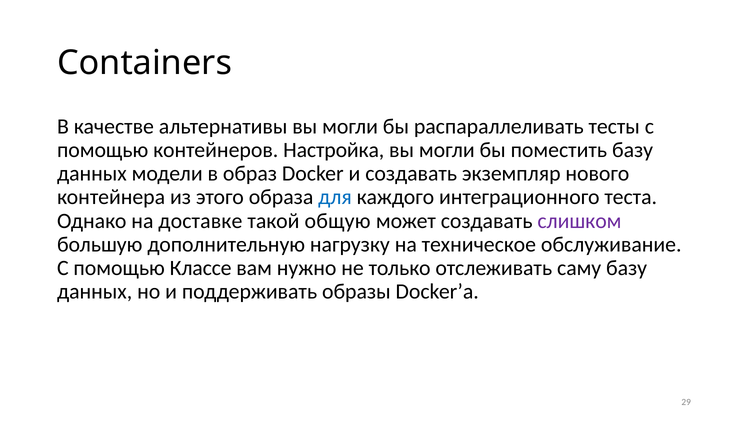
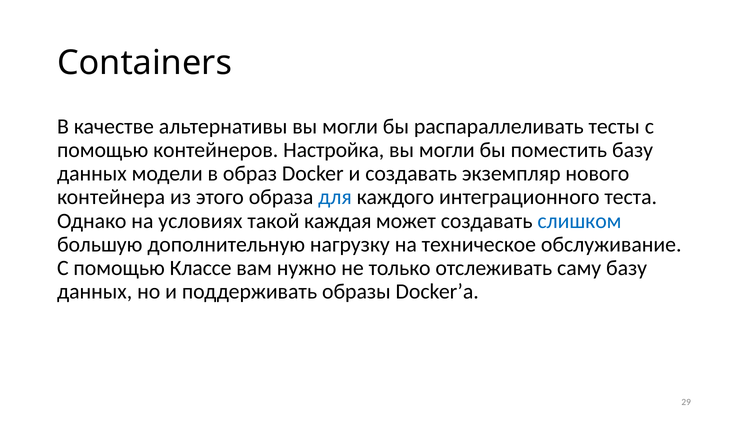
доставке: доставке -> условиях (200, 221)
общую: общую -> каждая (338, 221)
слишком colour: purple -> blue (579, 221)
